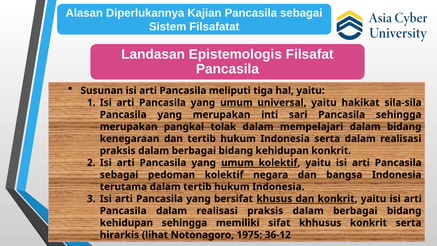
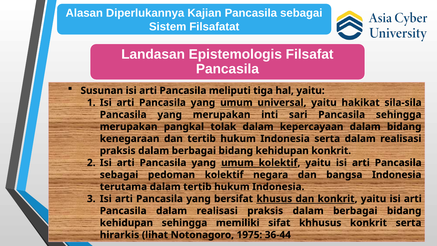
mempelajari: mempelajari -> kepercayaan (312, 127)
36-12: 36-12 -> 36-44 (278, 235)
